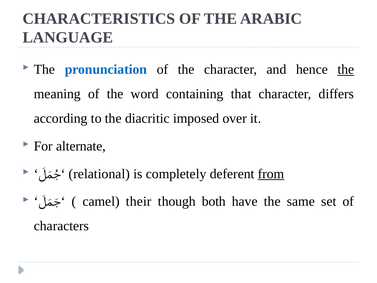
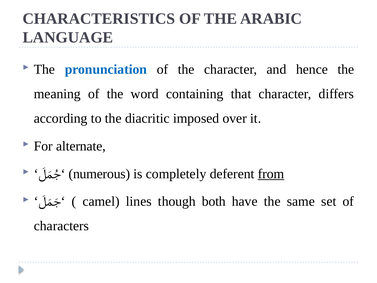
the underline: present -> none (346, 69)
relational: relational -> numerous (99, 174)
their: their -> lines (139, 201)
